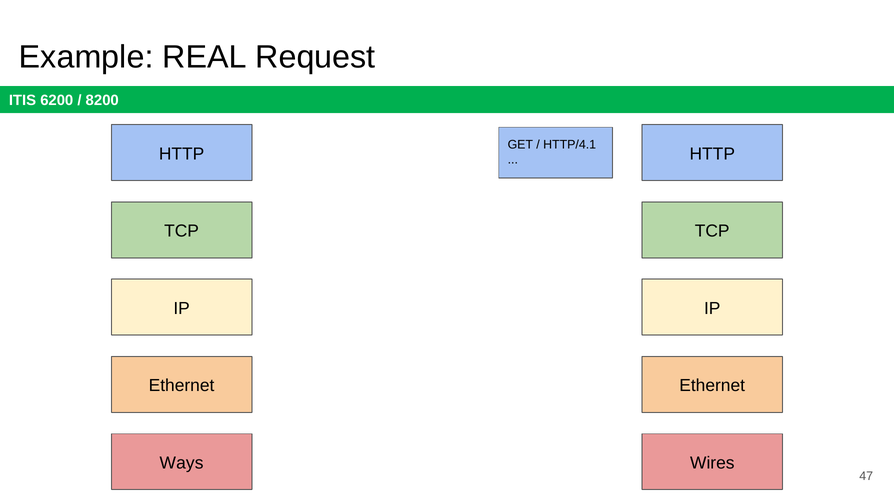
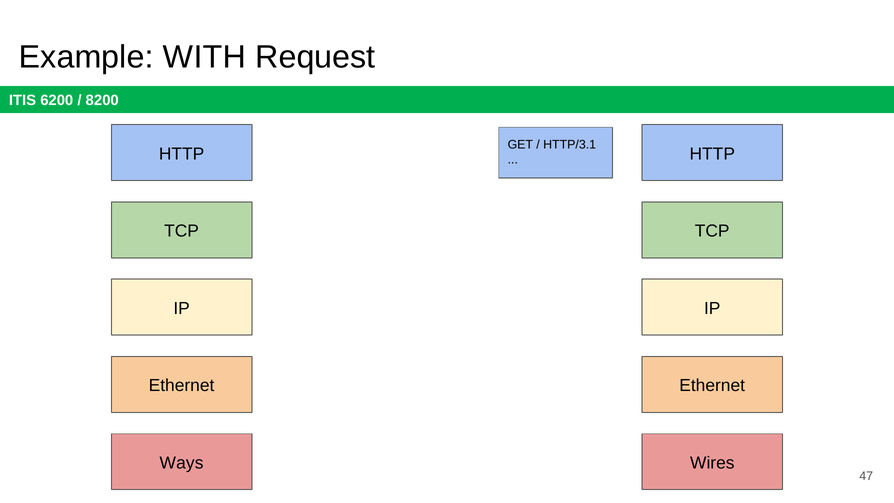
REAL: REAL -> WITH (204, 57)
HTTP/4.1: HTTP/4.1 -> HTTP/3.1 (570, 144)
